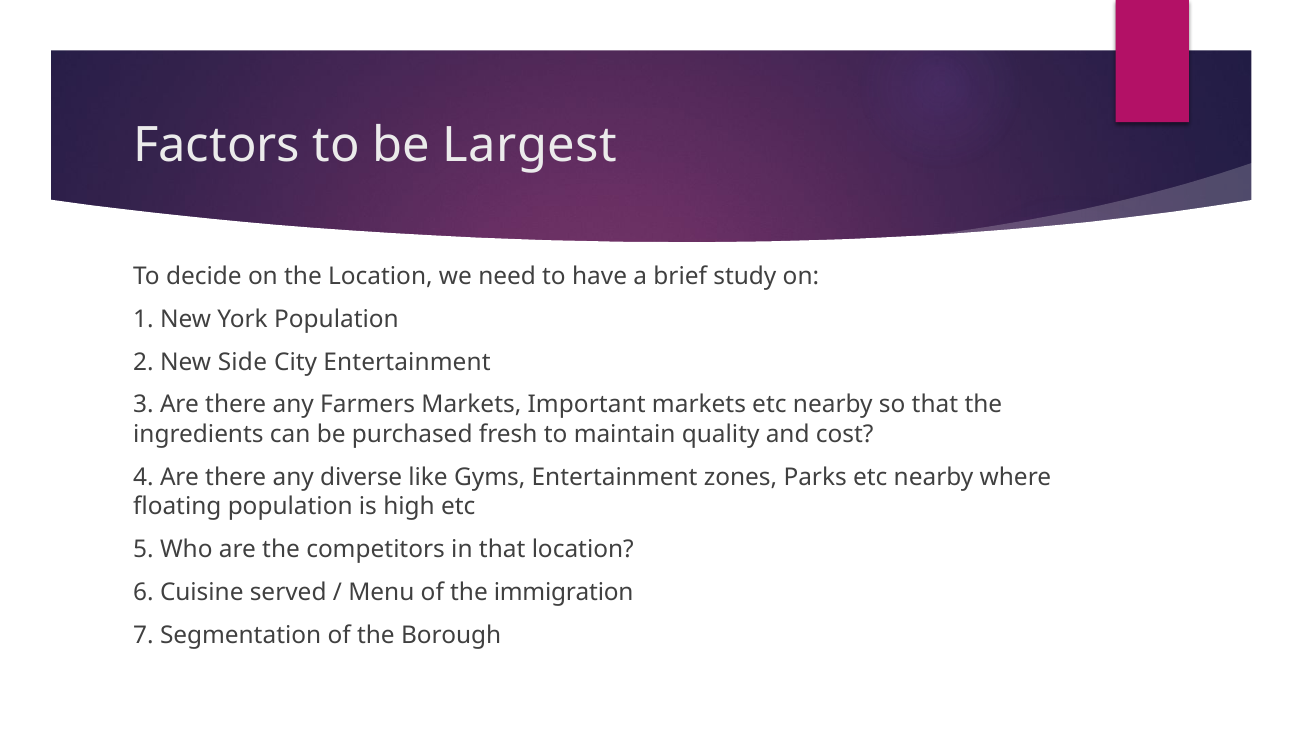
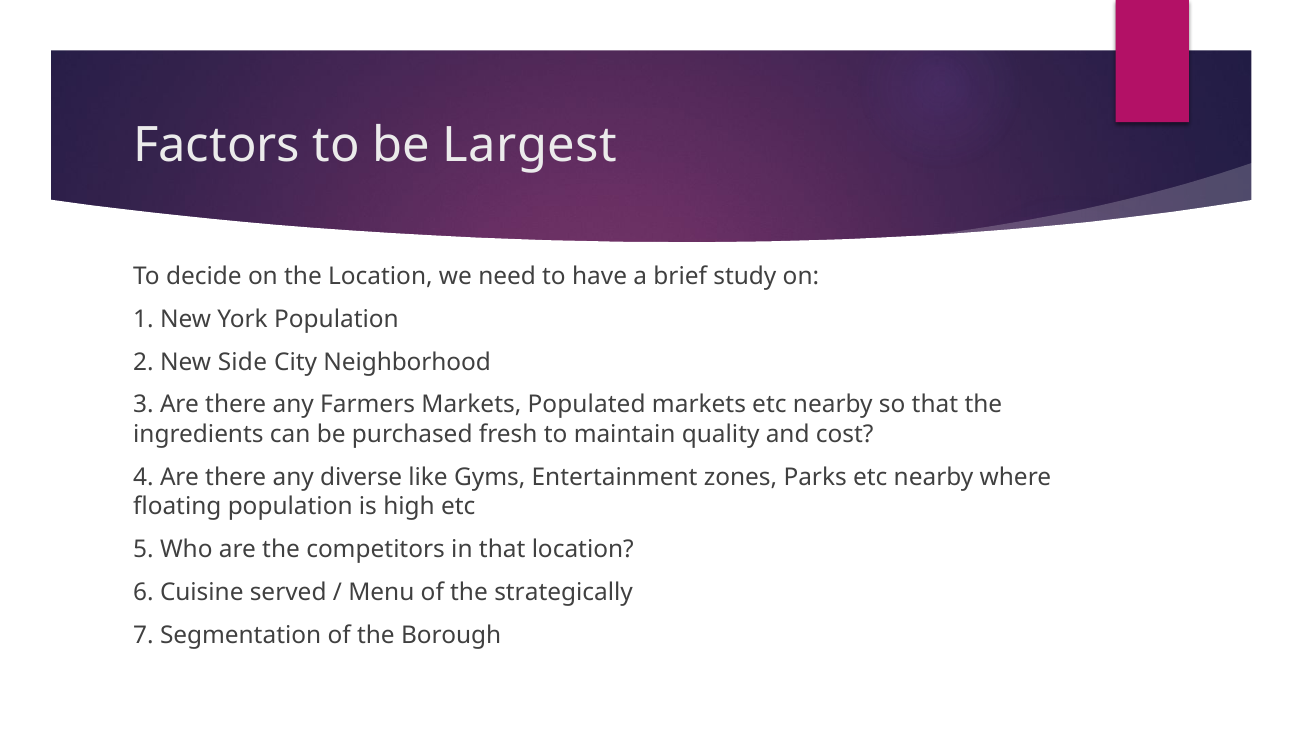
City Entertainment: Entertainment -> Neighborhood (407, 362)
Important: Important -> Populated (587, 405)
immigration: immigration -> strategically (564, 592)
